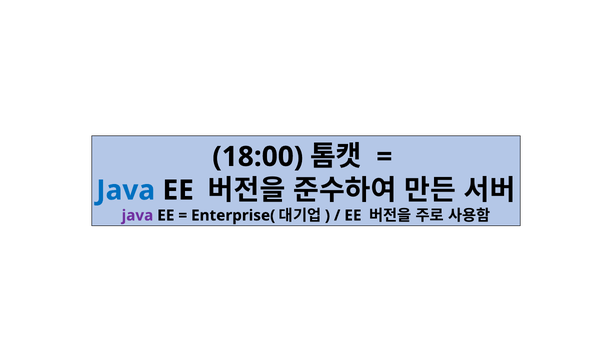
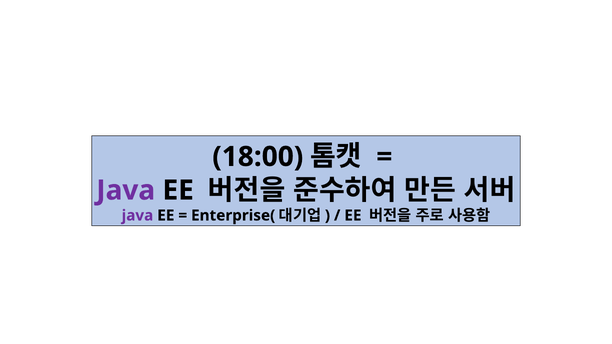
Java colour: blue -> purple (126, 190)
